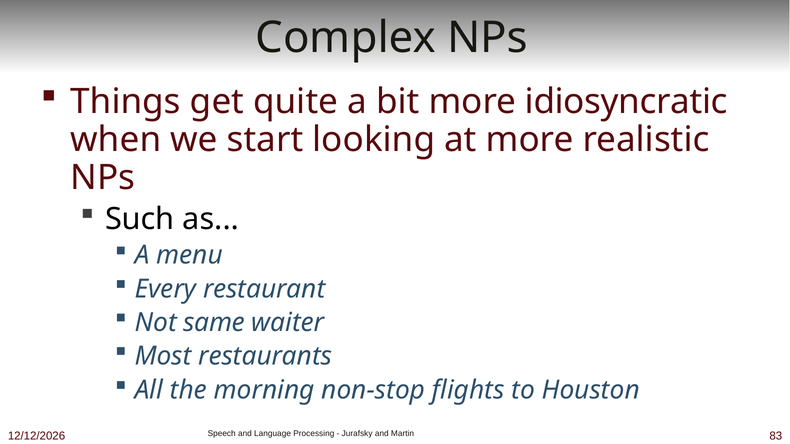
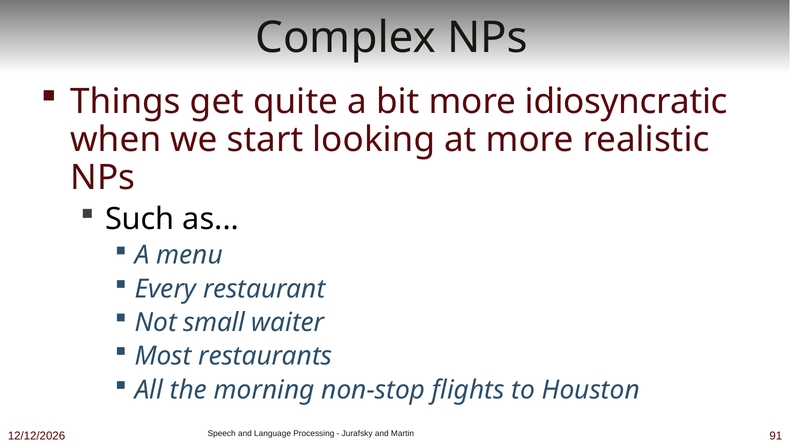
same: same -> small (214, 323)
83: 83 -> 91 (776, 436)
